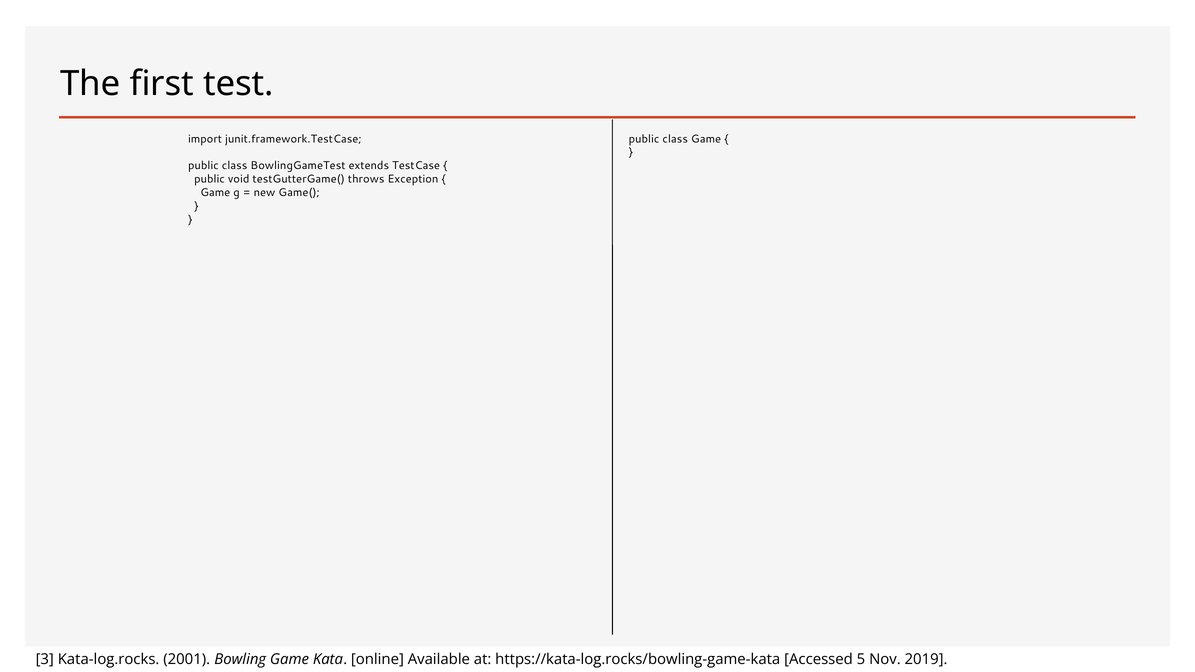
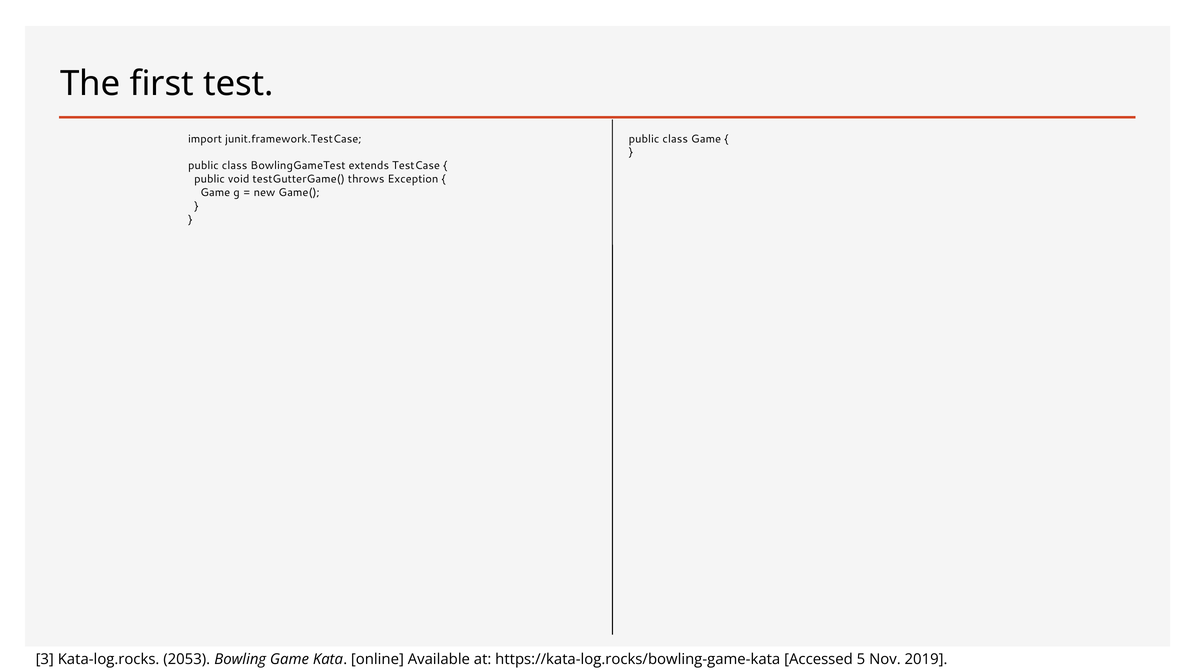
2001: 2001 -> 2053 (187, 659)
